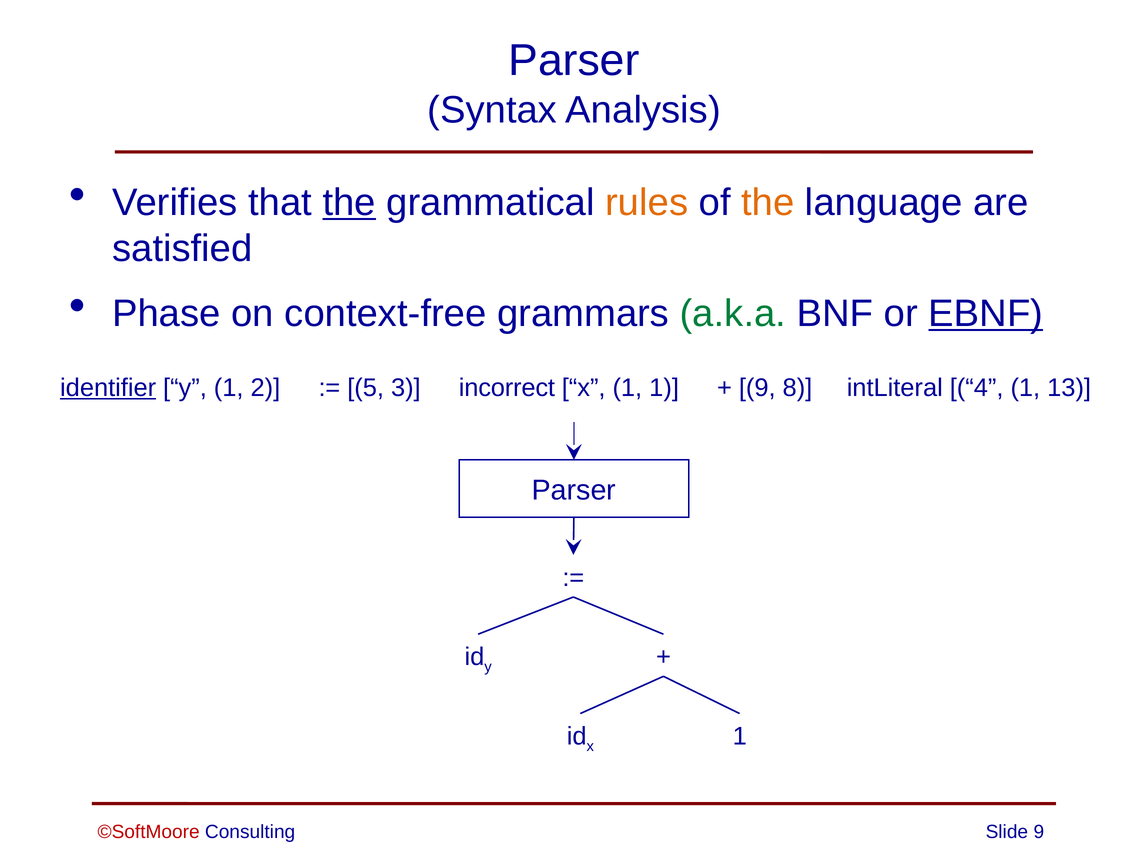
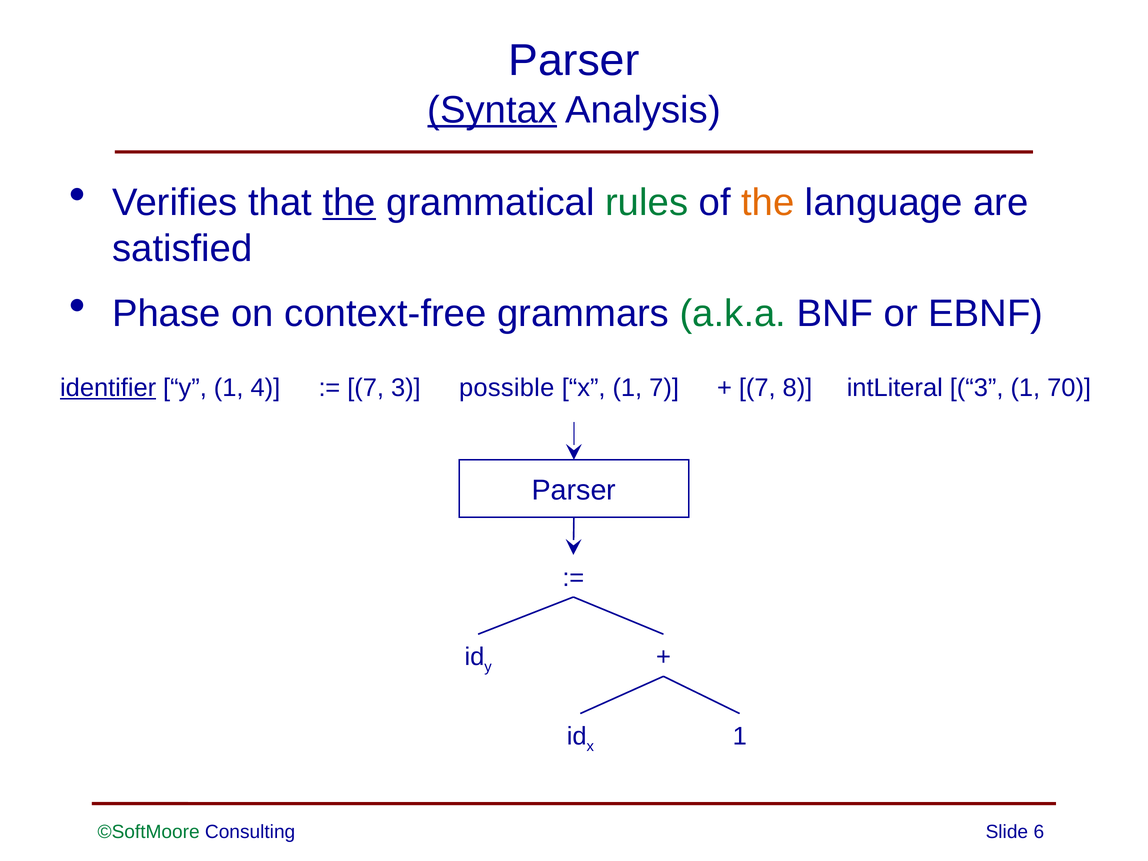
Syntax underline: none -> present (492, 110)
rules colour: orange -> green (647, 203)
EBNF underline: present -> none (986, 314)
2: 2 -> 4 (265, 388)
5: 5 -> 7 (366, 388)
incorrect: incorrect -> possible (507, 388)
1 1: 1 -> 7 (664, 388)
9: 9 -> 7 (757, 388)
intLiteral 4: 4 -> 3 (977, 388)
13: 13 -> 70 (1069, 388)
©SoftMoore colour: red -> green (149, 832)
Slide 9: 9 -> 6 (1039, 832)
